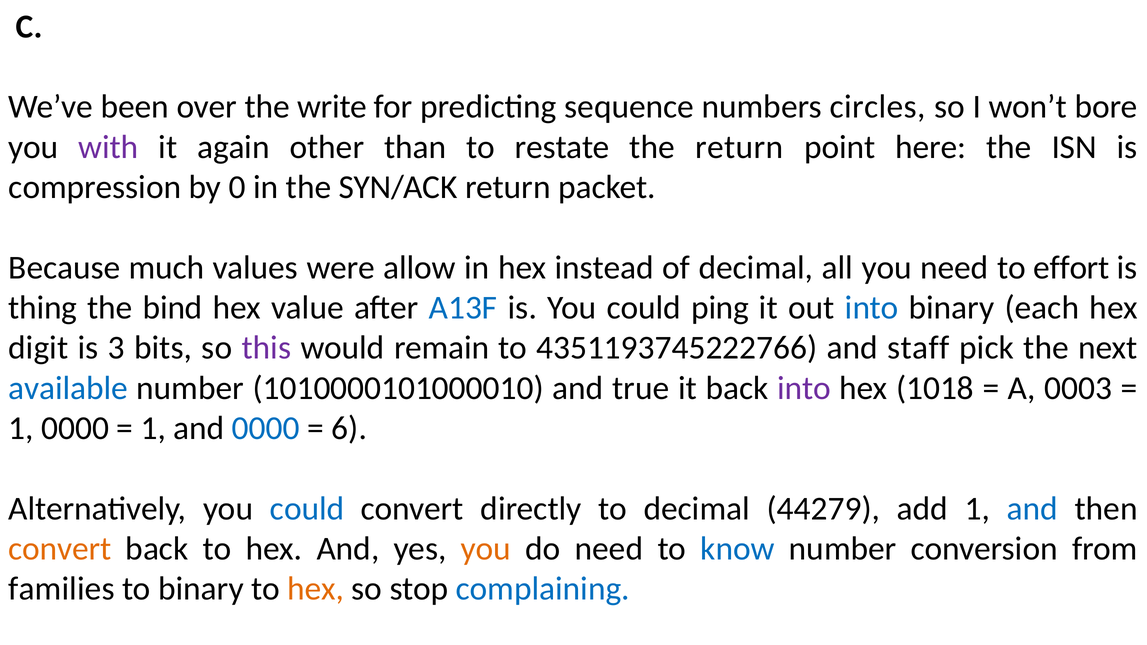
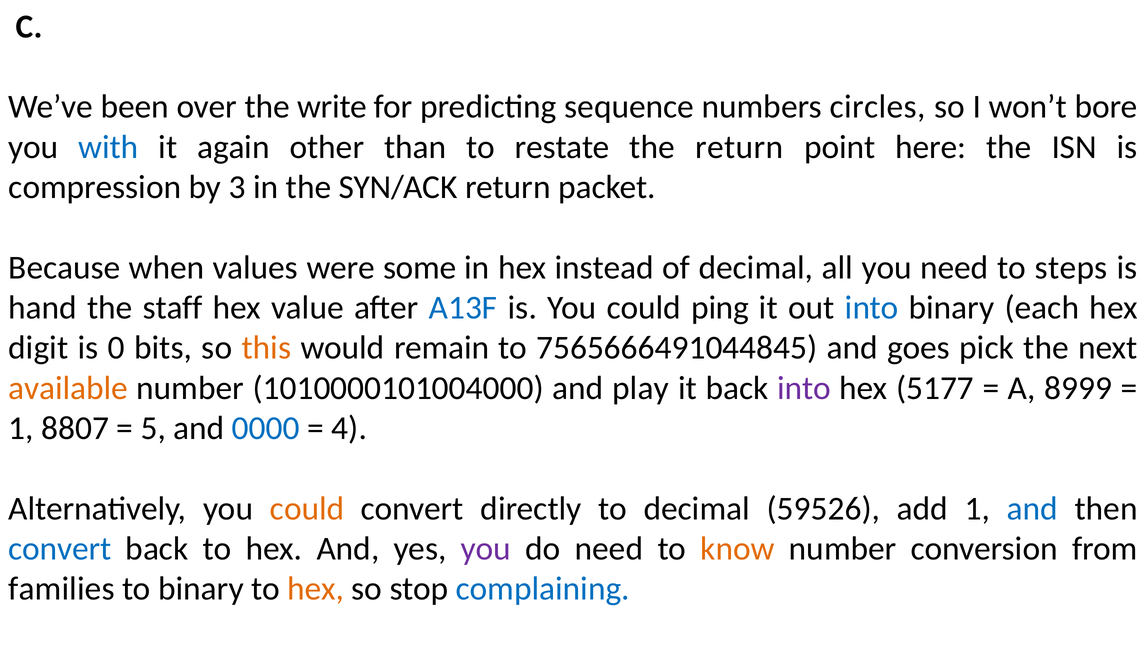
with colour: purple -> blue (108, 147)
0: 0 -> 3 (237, 187)
much: much -> when (167, 268)
allow: allow -> some (420, 268)
effort: effort -> steps (1071, 268)
thing: thing -> hand (43, 308)
bind: bind -> staff (173, 308)
3: 3 -> 0 (116, 348)
this colour: purple -> orange (266, 348)
4351193745222766: 4351193745222766 -> 7565666491044845 (677, 348)
staff: staff -> goes (919, 348)
available colour: blue -> orange (68, 388)
1010000101000010: 1010000101000010 -> 1010000101004000 (398, 388)
true: true -> play (641, 388)
1018: 1018 -> 5177 (935, 388)
0003: 0003 -> 8999 (1078, 388)
1 0000: 0000 -> 8807 (75, 428)
1: 1 -> 5 (153, 428)
6: 6 -> 4 (349, 428)
could colour: blue -> orange (307, 509)
44279: 44279 -> 59526 (823, 509)
convert colour: orange -> blue (60, 549)
you colour: orange -> purple (486, 549)
know colour: blue -> orange (737, 549)
